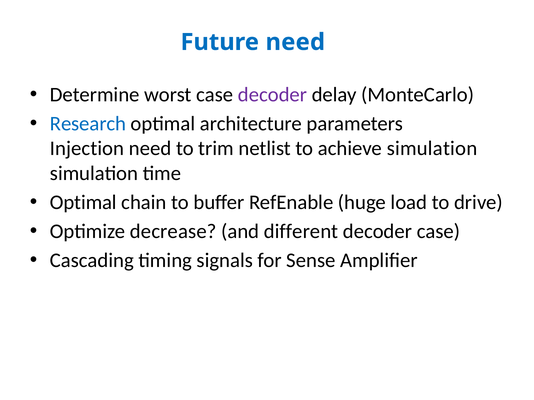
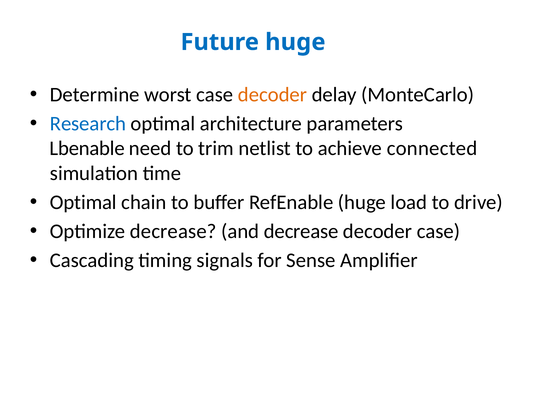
Future need: need -> huge (295, 42)
decoder colour: purple -> orange (272, 95)
Injection: Injection -> Lbenable (87, 149)
achieve simulation: simulation -> connected (432, 149)
and different: different -> decrease (301, 232)
